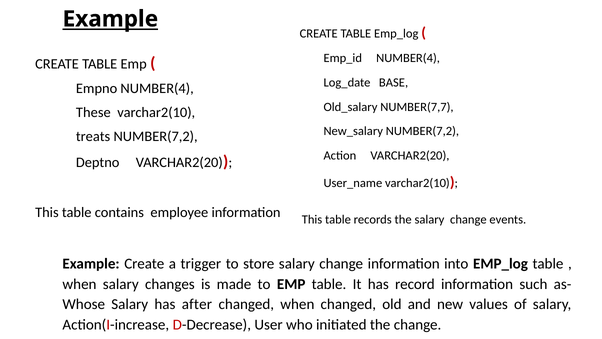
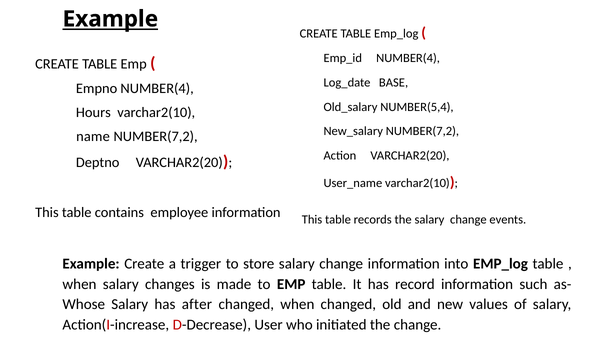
NUMBER(7,7: NUMBER(7,7 -> NUMBER(5,4 (417, 107)
These: These -> Hours (93, 112)
treats: treats -> name (93, 136)
